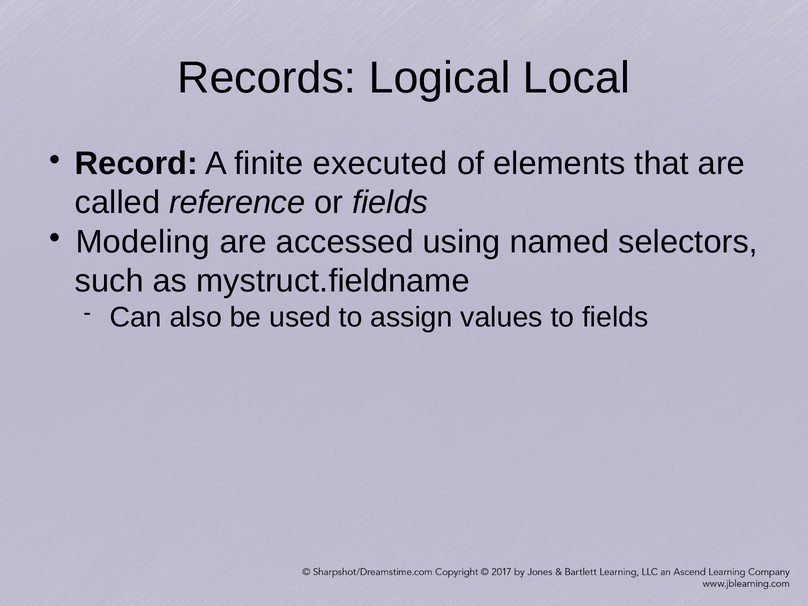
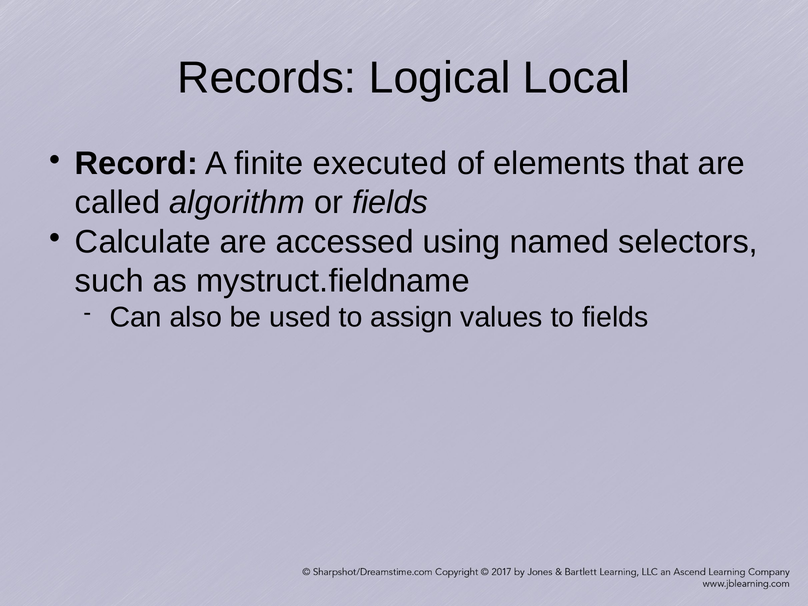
reference: reference -> algorithm (237, 203)
Modeling: Modeling -> Calculate (143, 242)
